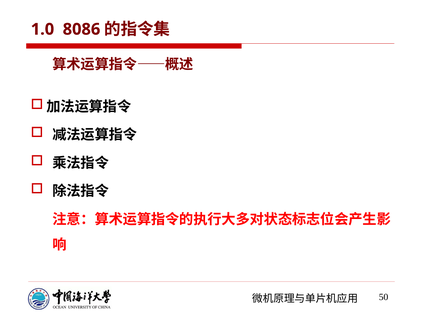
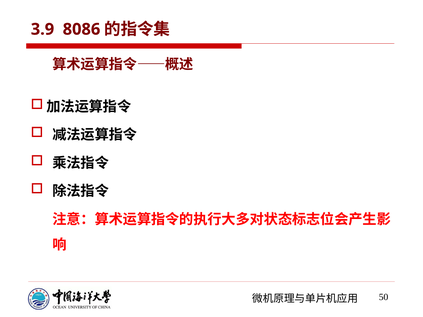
1.0: 1.0 -> 3.9 (42, 29)
